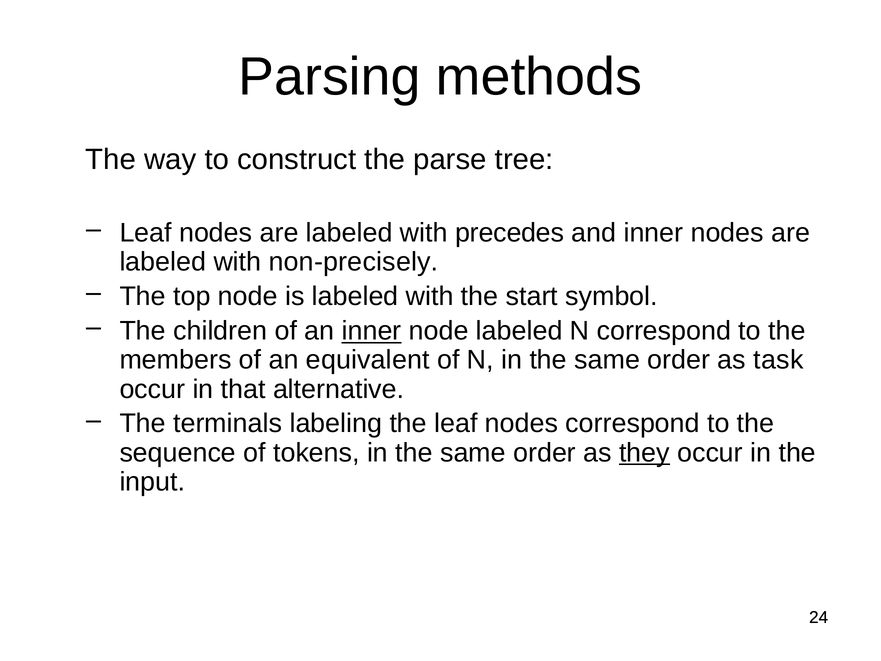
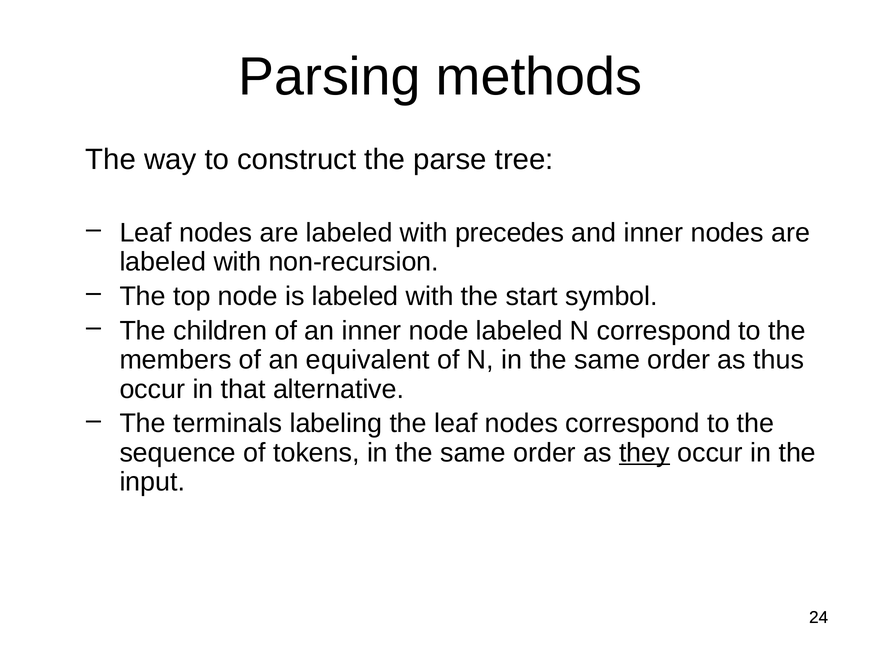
non-precisely: non-precisely -> non-recursion (354, 262)
inner underline: present -> none (372, 331)
task: task -> thus (779, 360)
